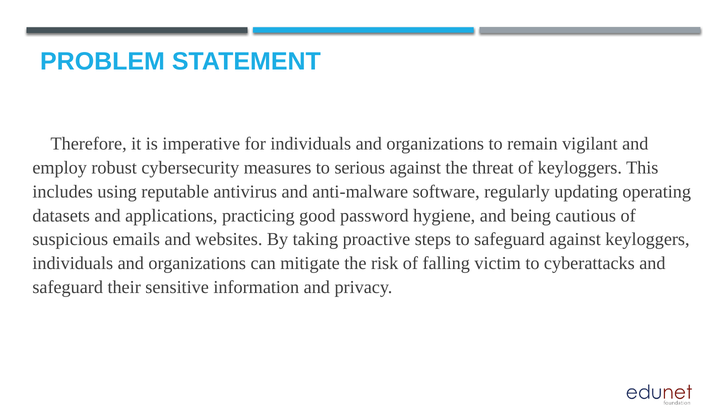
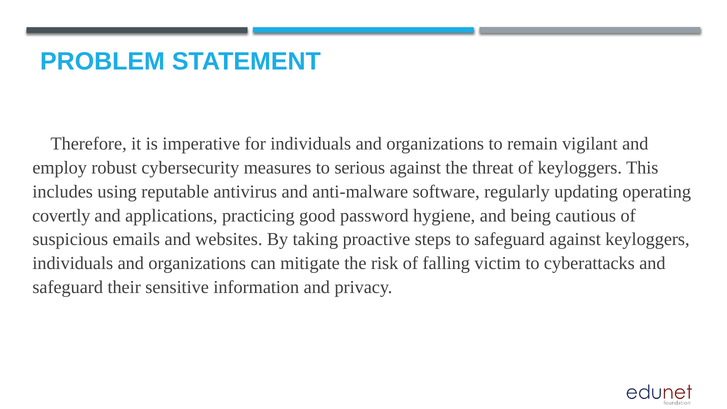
datasets: datasets -> covertly (61, 215)
